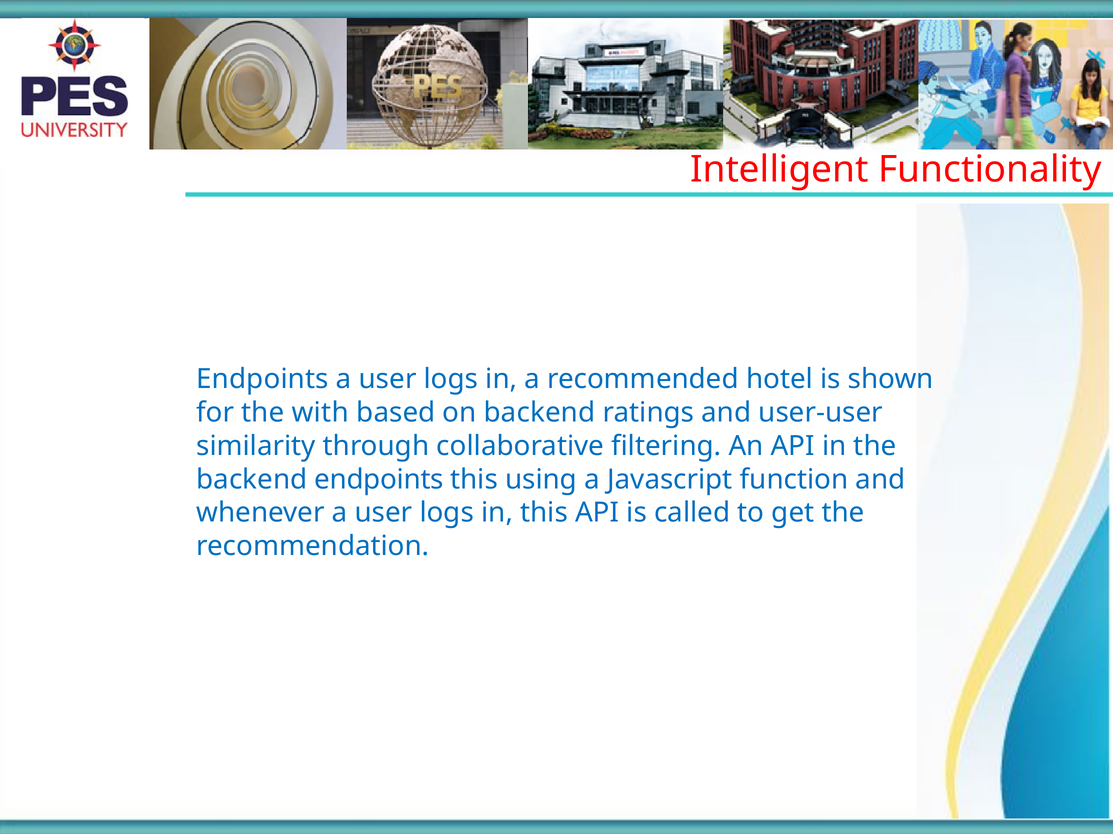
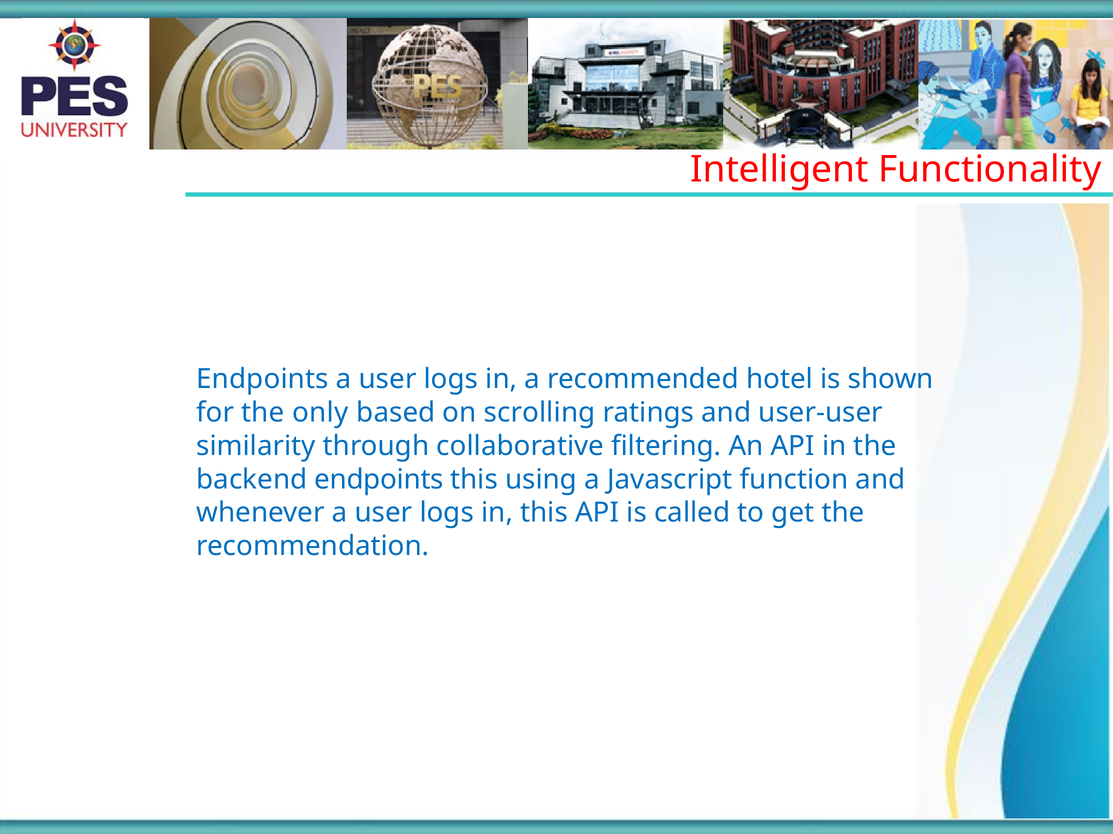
with: with -> only (320, 413)
on backend: backend -> scrolling (540, 413)
